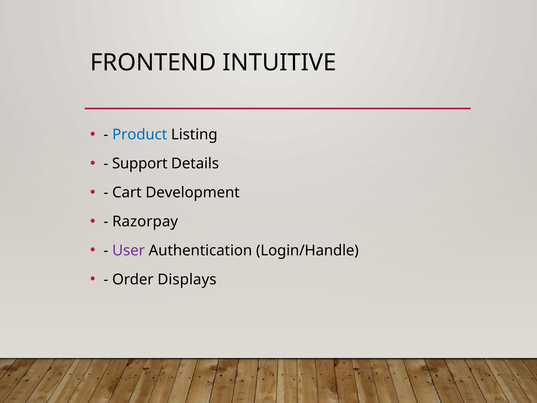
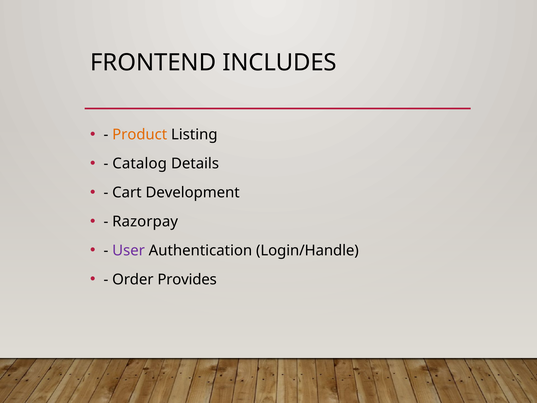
INTUITIVE: INTUITIVE -> INCLUDES (280, 63)
Product colour: blue -> orange (140, 135)
Support: Support -> Catalog (140, 164)
Displays: Displays -> Provides (187, 279)
